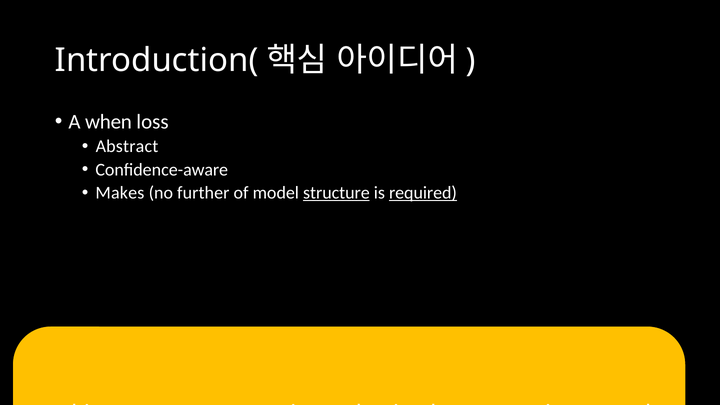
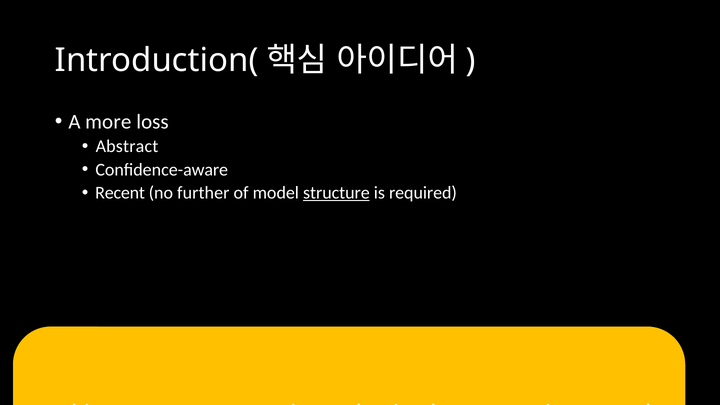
when: when -> more (108, 122)
Makes: Makes -> Recent (120, 193)
required underline: present -> none (423, 193)
